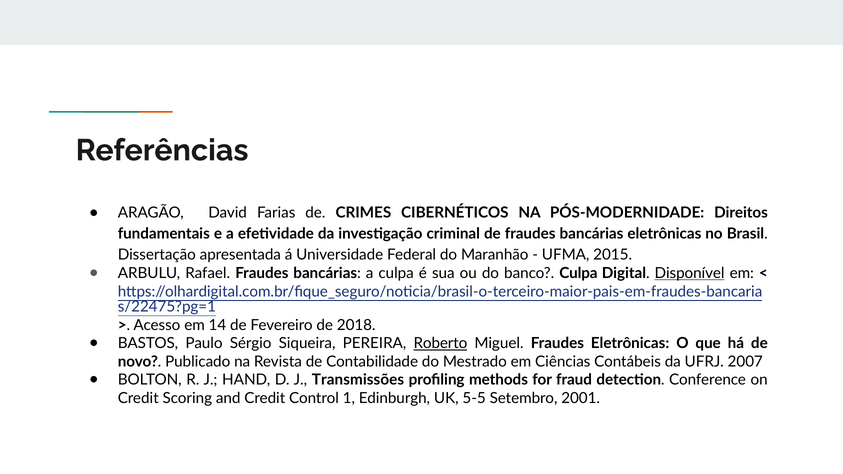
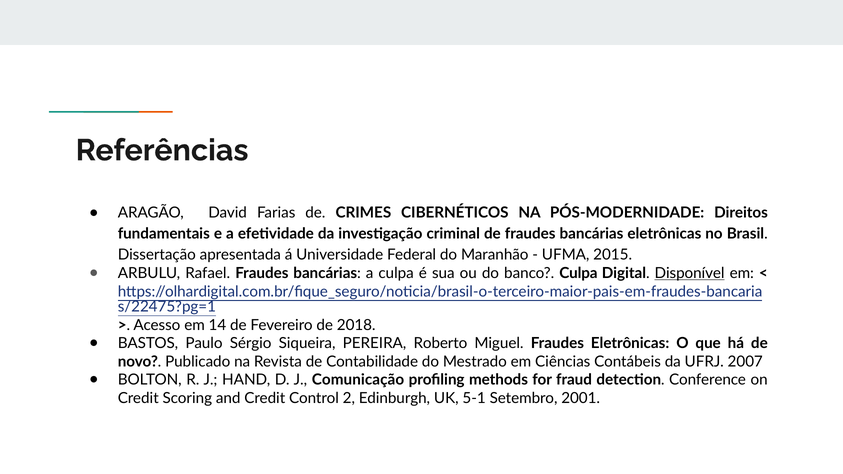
Roberto underline: present -> none (440, 343)
Transmissões: Transmissões -> Comunicação (358, 380)
1: 1 -> 2 (349, 398)
5-5: 5-5 -> 5-1 (474, 398)
